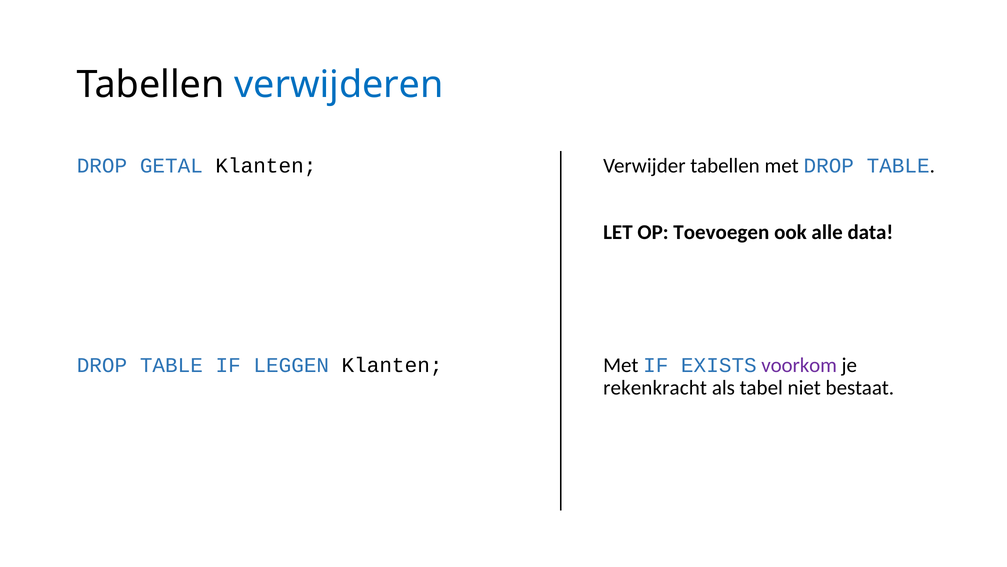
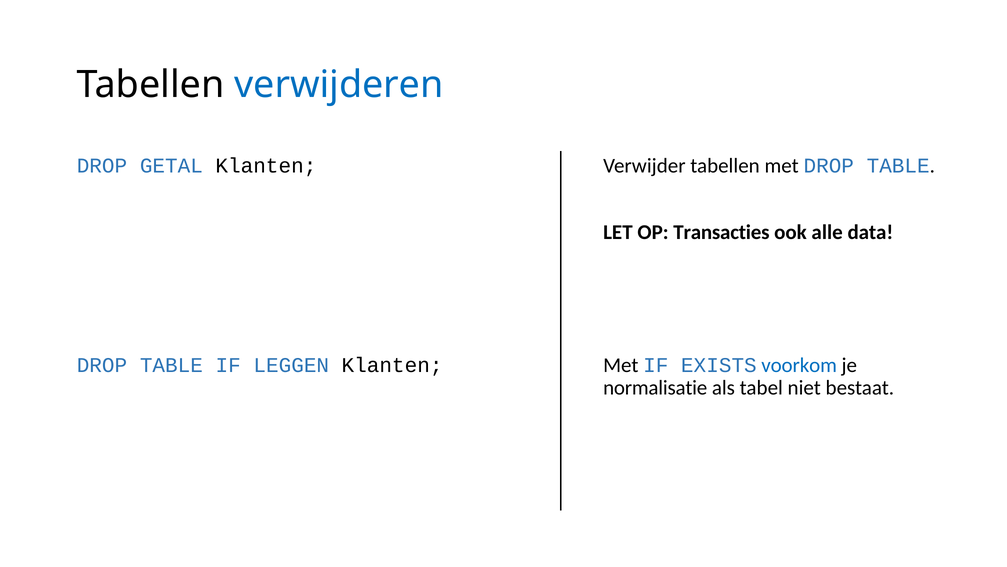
Toevoegen: Toevoegen -> Transacties (721, 232)
voorkom colour: purple -> blue (799, 365)
rekenkracht: rekenkracht -> normalisatie (655, 388)
